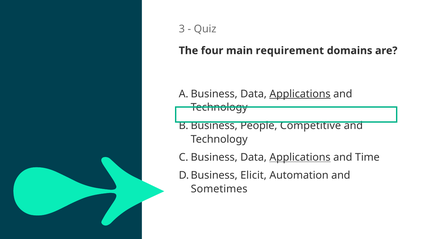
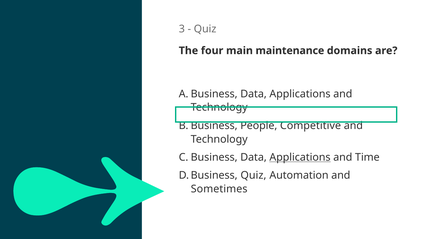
requirement: requirement -> maintenance (290, 51)
Applications underline: present -> none (300, 94)
Elicit: Elicit -> Quiz (253, 175)
